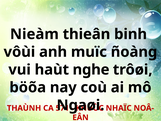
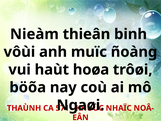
nghe: nghe -> hoøa (91, 70)
